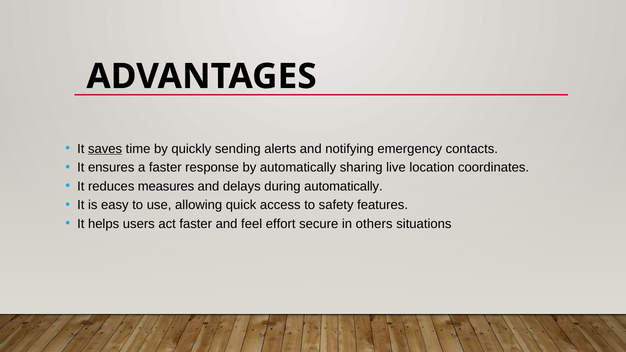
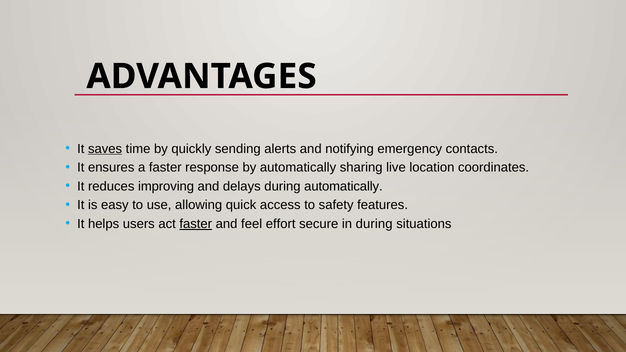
measures: measures -> improving (166, 186)
faster underline: none -> present (196, 224)
in others: others -> during (374, 224)
